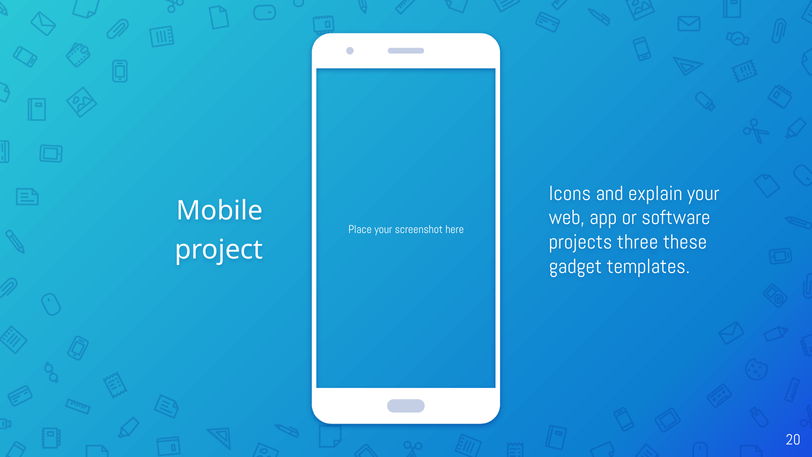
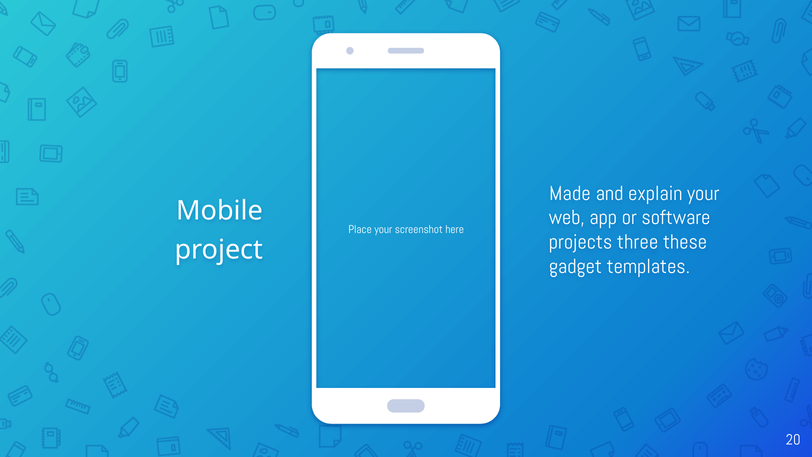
Icons: Icons -> Made (570, 193)
